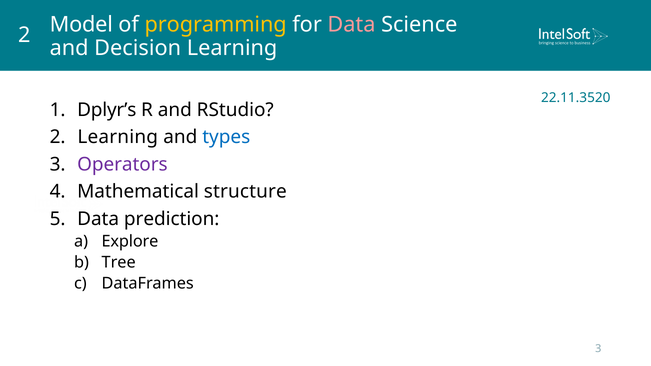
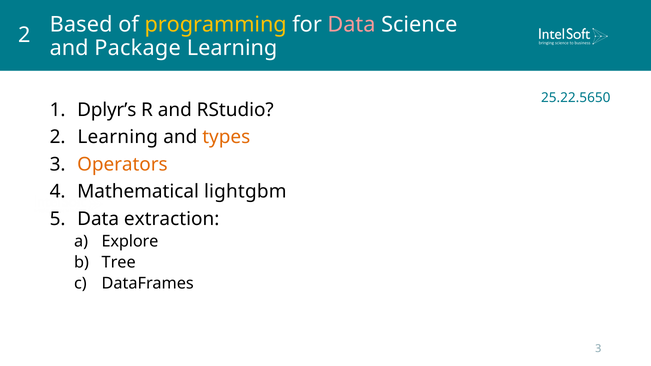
Model: Model -> Based (81, 24)
Decision: Decision -> Package (138, 48)
22.11.3520: 22.11.3520 -> 25.22.5650 (576, 98)
types colour: blue -> orange (226, 137)
Operators colour: purple -> orange (122, 165)
structure: structure -> lightgbm (245, 192)
prediction: prediction -> extraction (172, 219)
